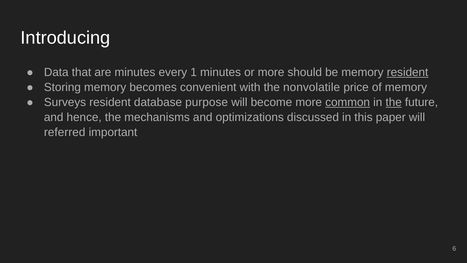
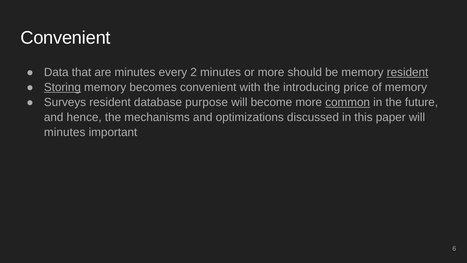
Introducing: Introducing -> Convenient (66, 38)
1: 1 -> 2 (194, 72)
Storing underline: none -> present (62, 87)
nonvolatile: nonvolatile -> introducing (312, 87)
the underline: present -> none (394, 102)
referred: referred -> minutes (65, 132)
